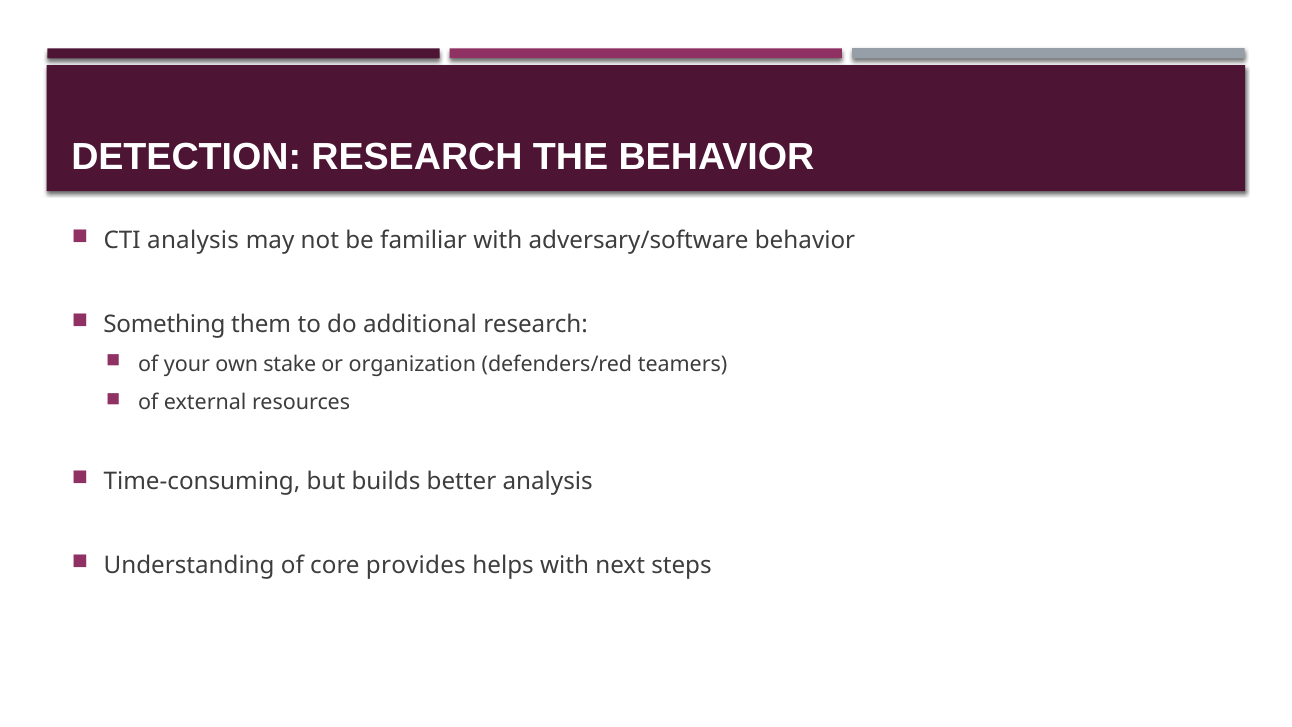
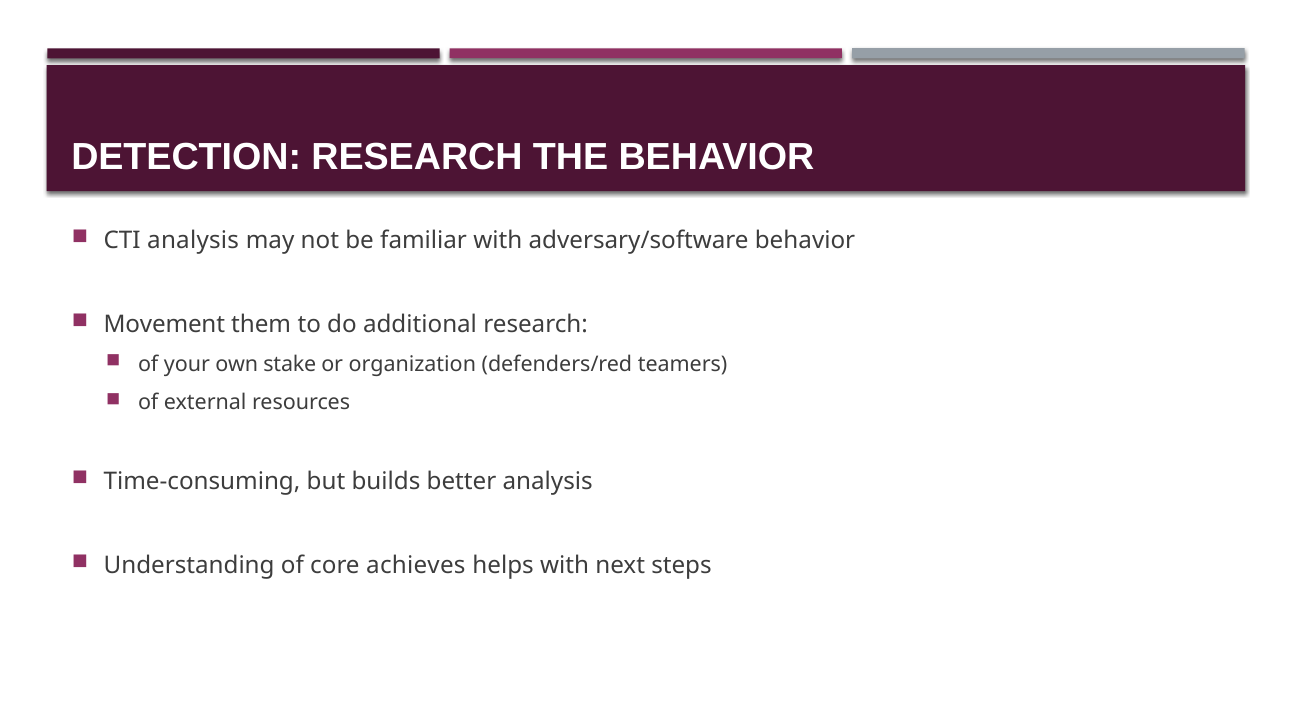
Something: Something -> Movement (164, 325)
provides: provides -> achieves (416, 566)
